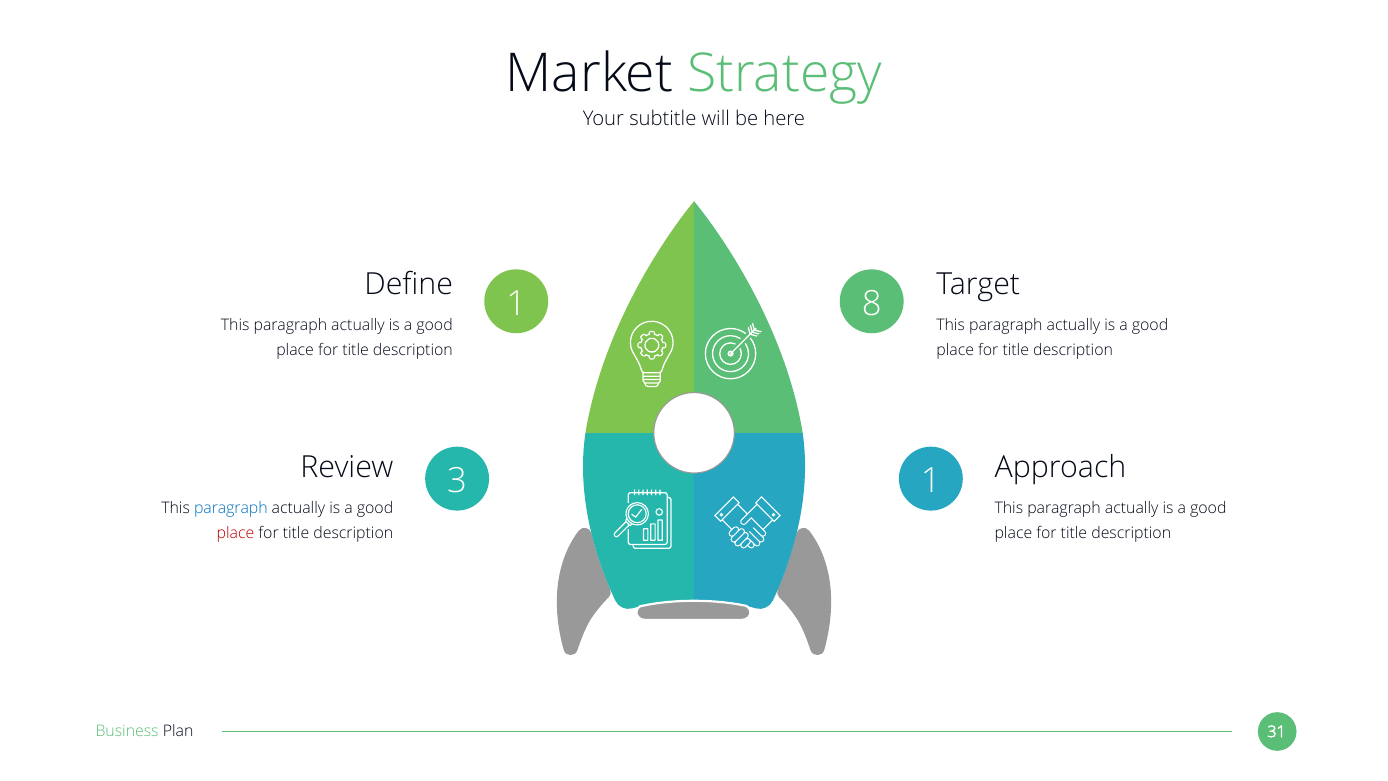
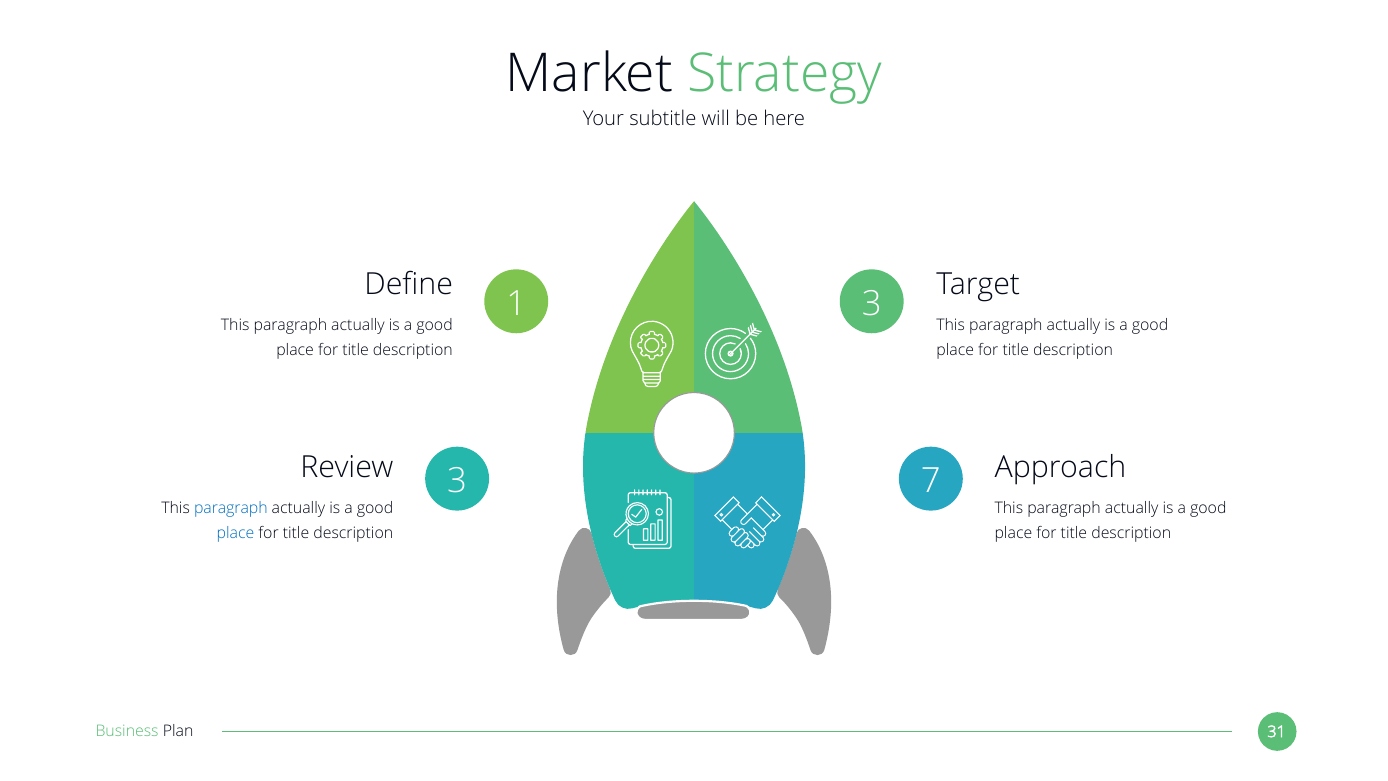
1 8: 8 -> 3 (872, 304)
3 1: 1 -> 7 (931, 481)
place colour: red -> blue (236, 533)
